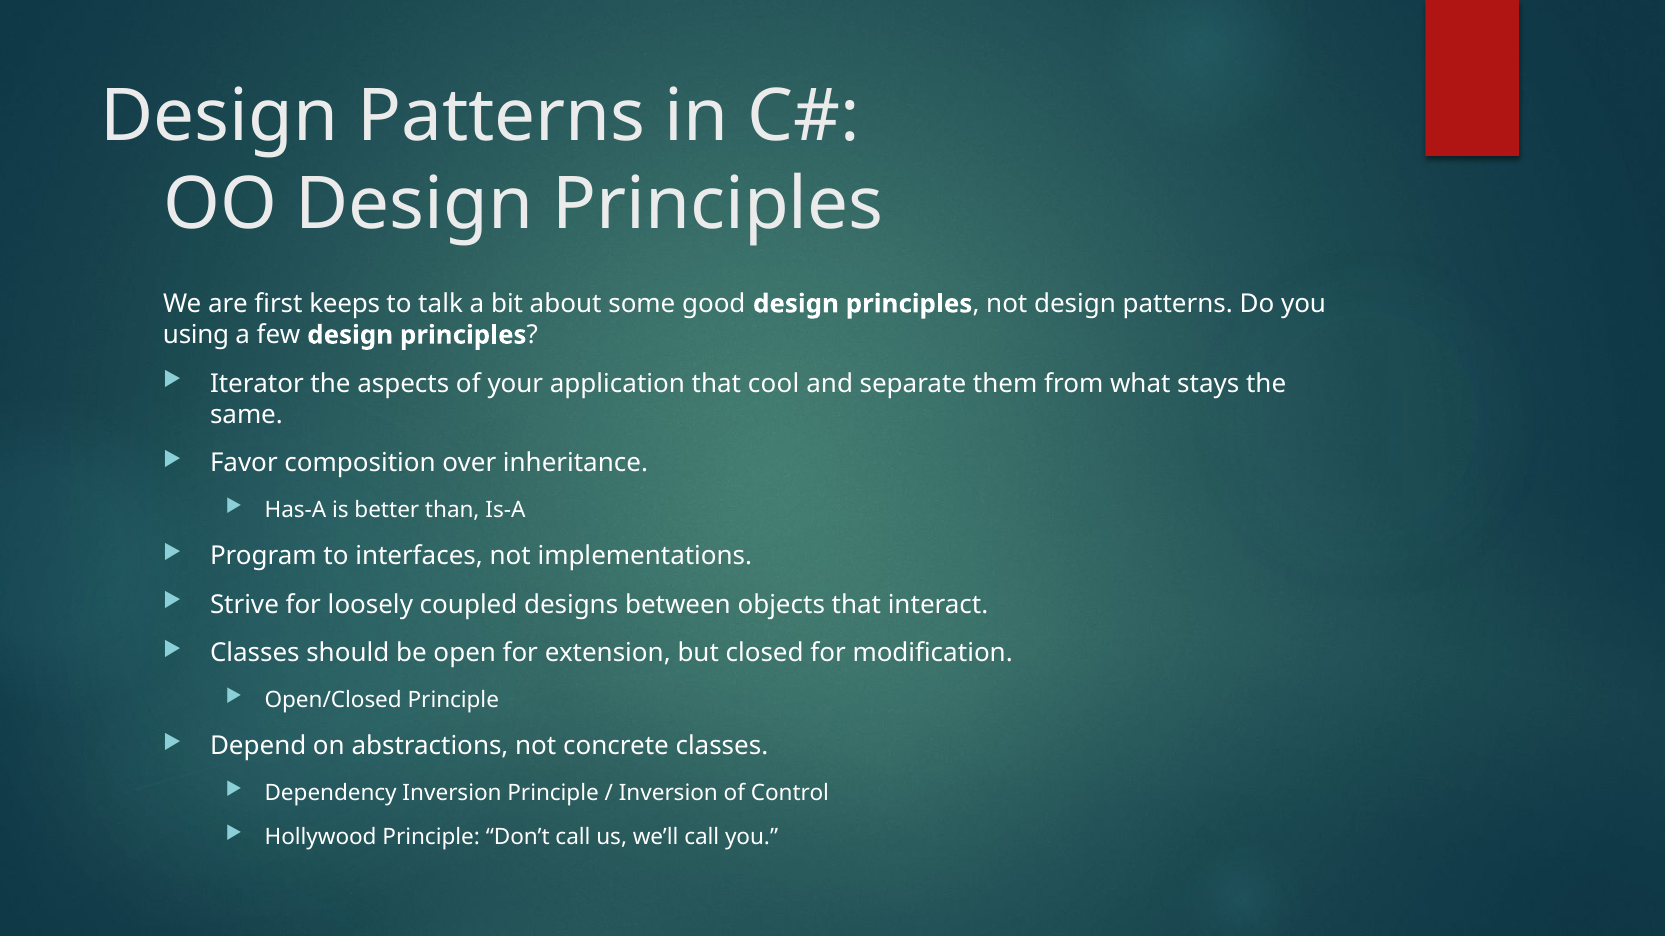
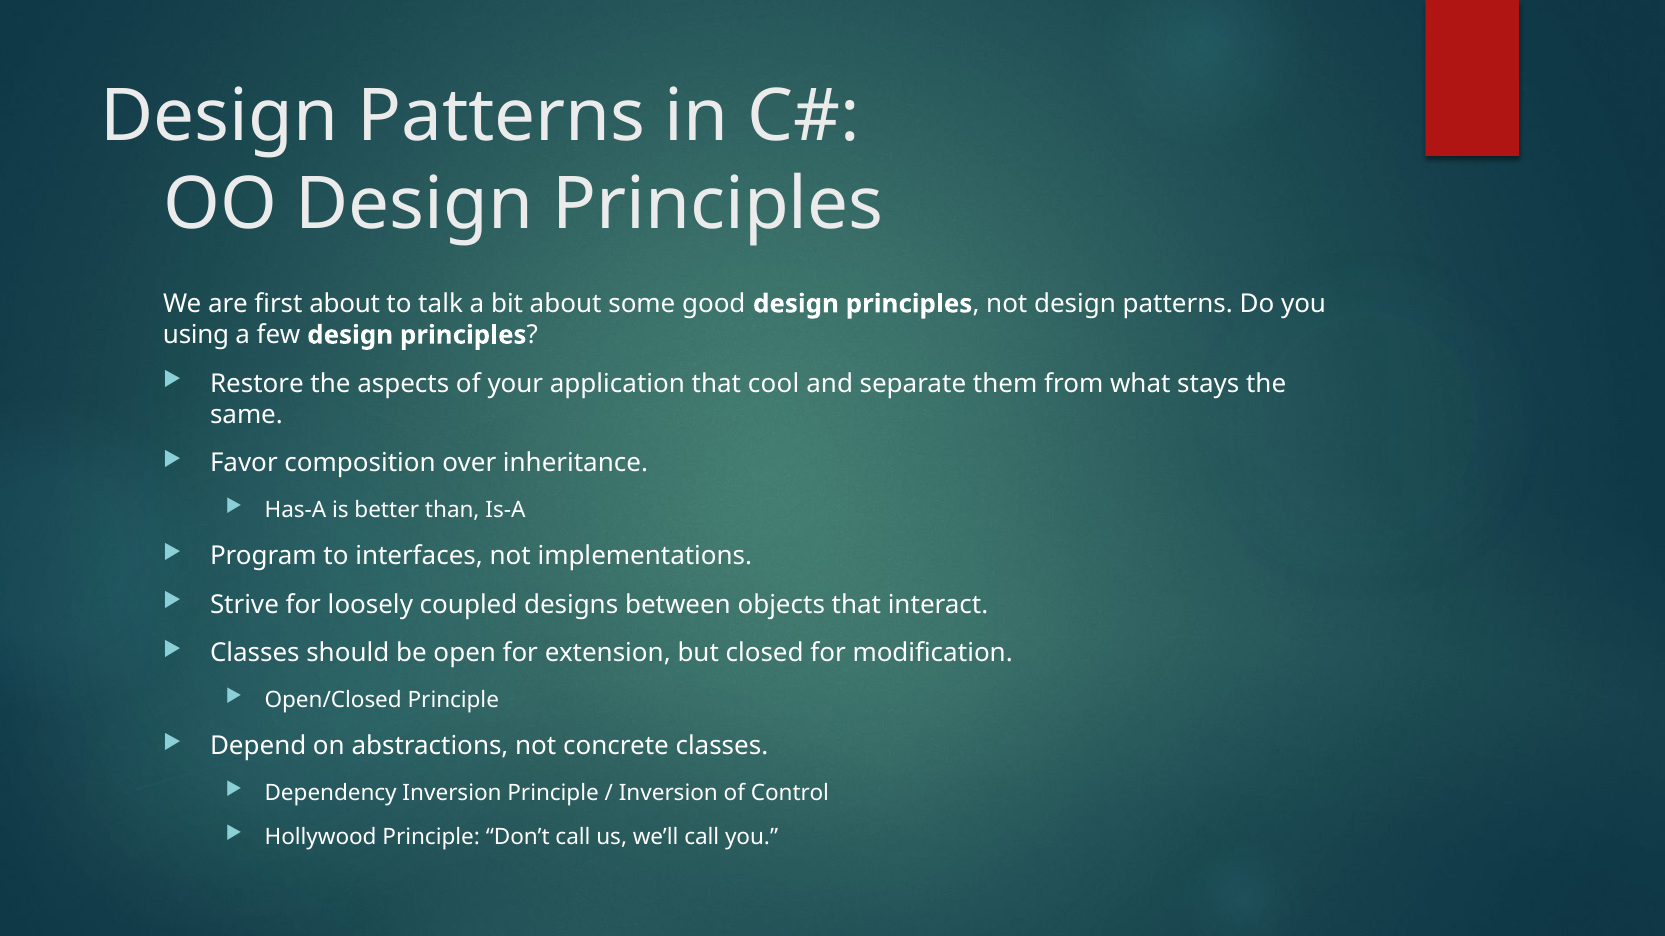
first keeps: keeps -> about (345, 304)
Iterator: Iterator -> Restore (257, 384)
